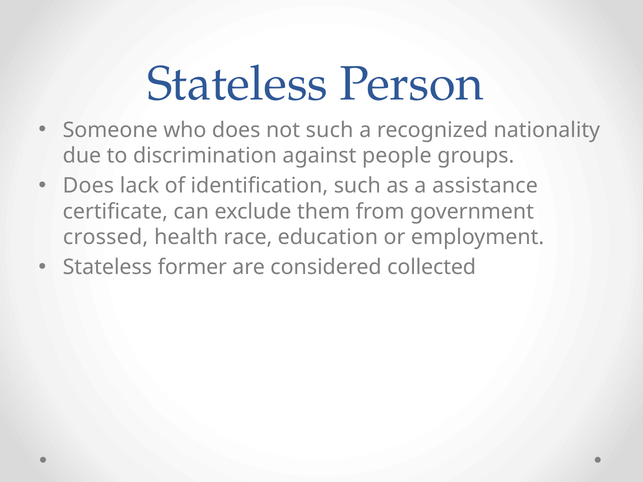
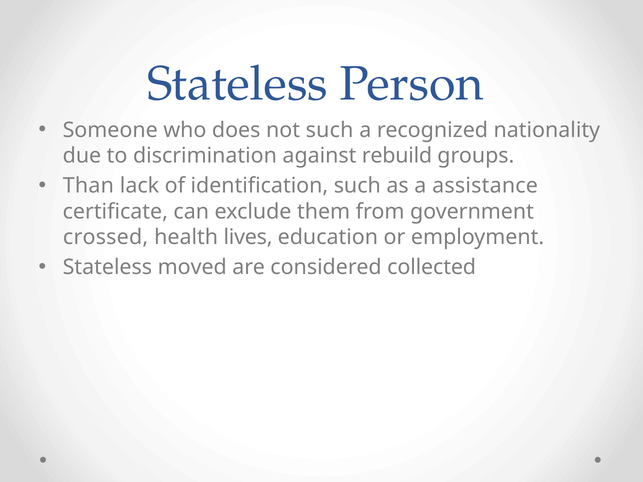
people: people -> rebuild (397, 156)
Does: Does -> Than (88, 186)
race: race -> lives (248, 237)
former: former -> moved (192, 267)
